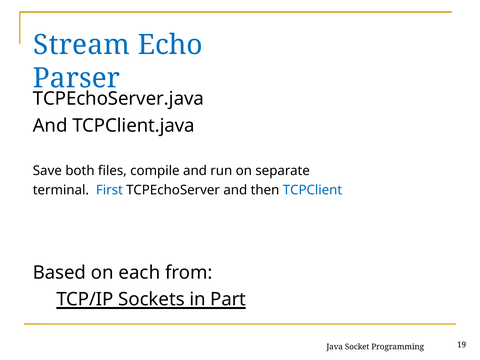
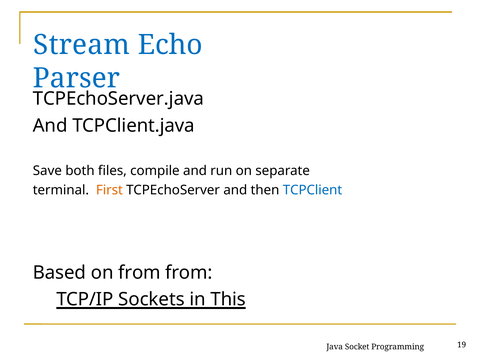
First colour: blue -> orange (109, 190)
on each: each -> from (139, 273)
Part: Part -> This (228, 299)
